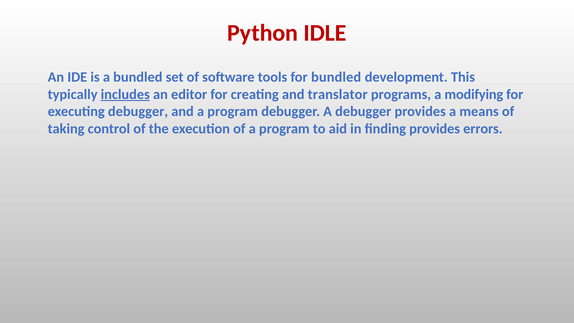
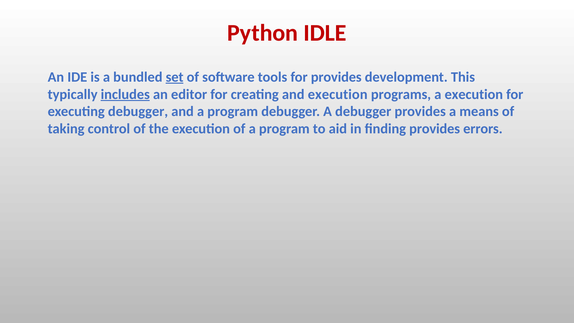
set underline: none -> present (175, 77)
for bundled: bundled -> provides (336, 77)
and translator: translator -> execution (338, 94)
a modifying: modifying -> execution (474, 94)
